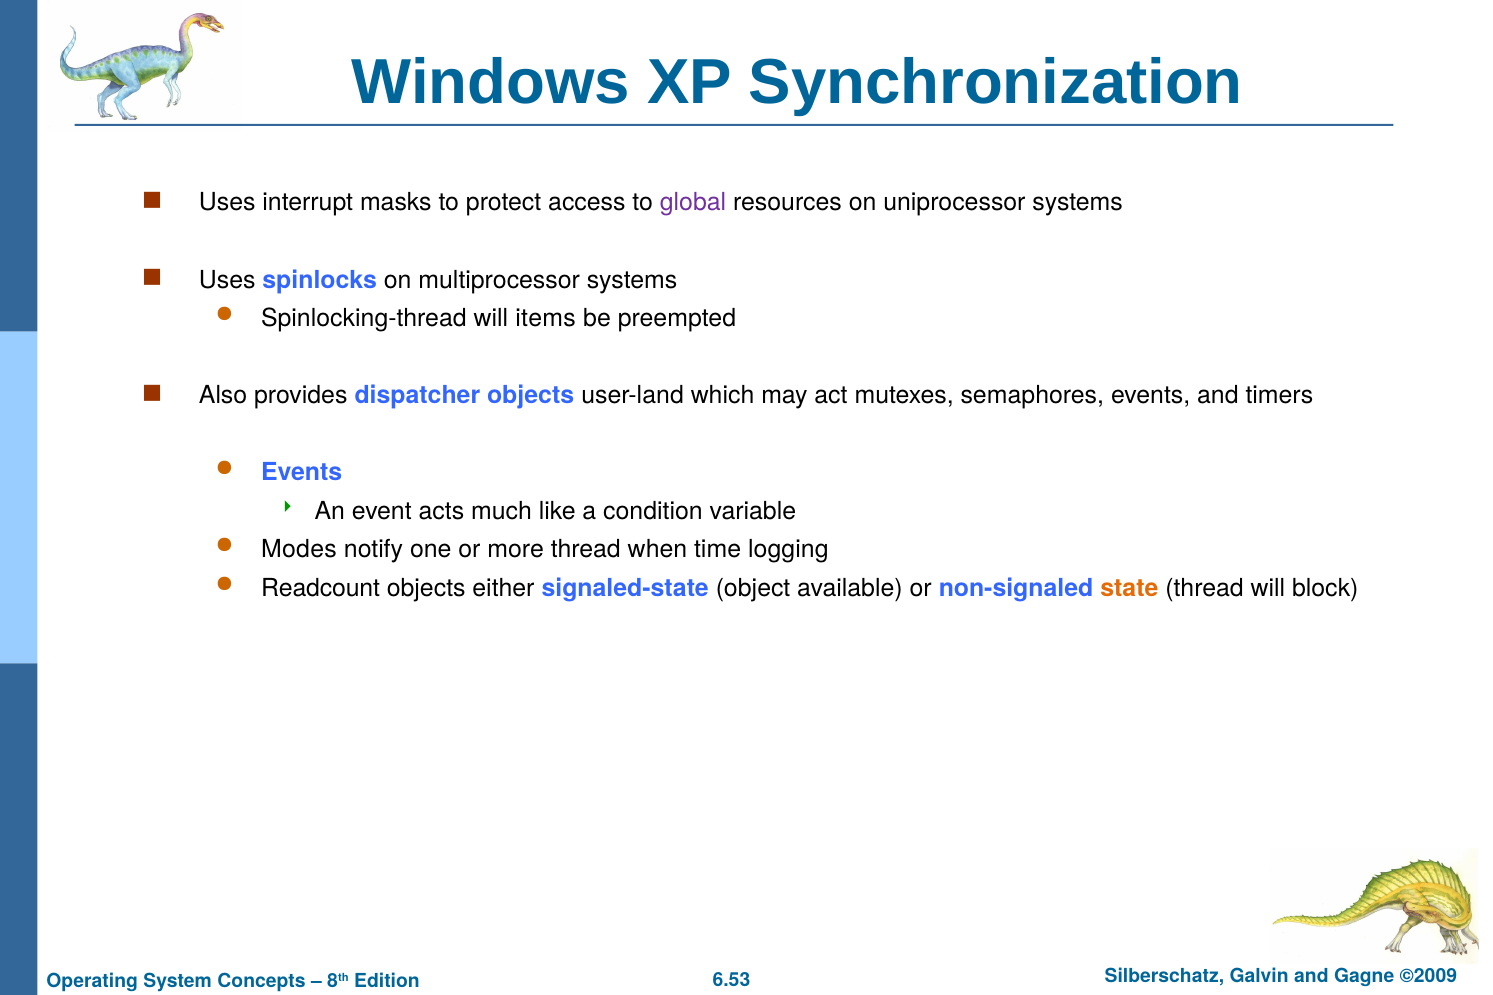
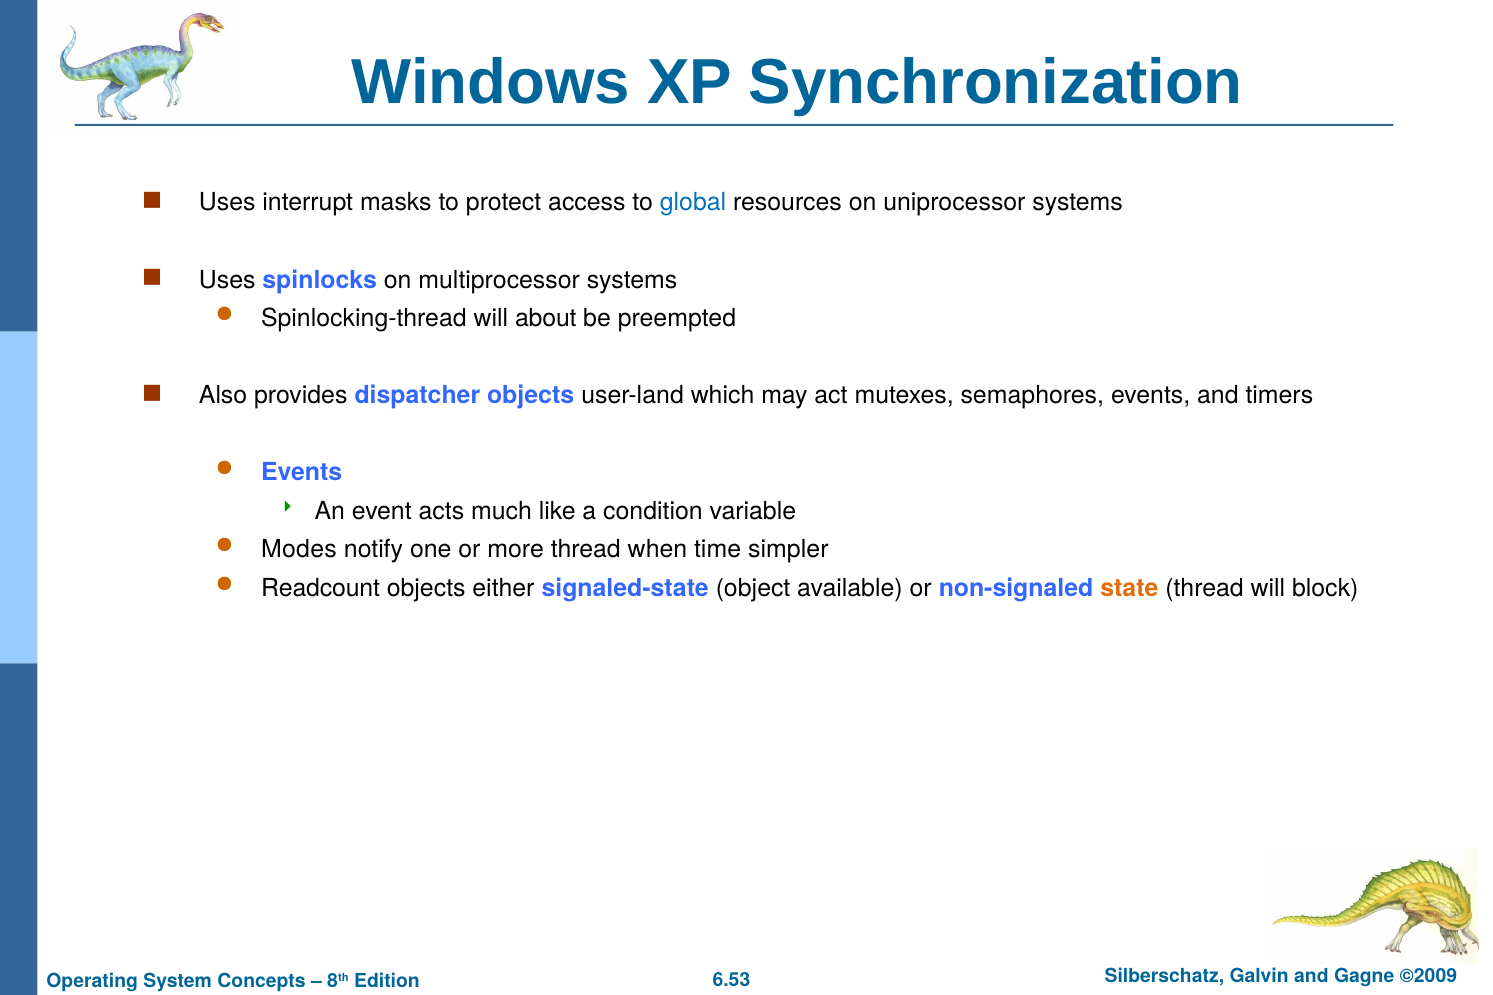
global colour: purple -> blue (693, 203)
items: items -> about (546, 318)
logging: logging -> simpler (788, 550)
